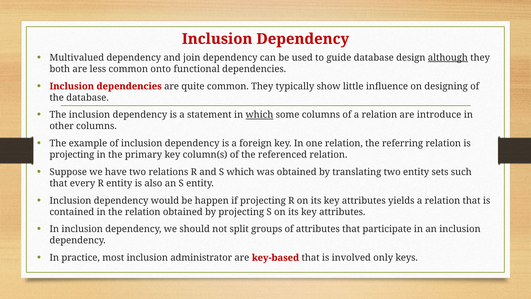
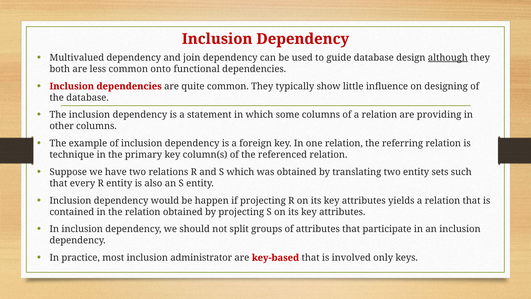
which underline: present -> none (259, 115)
introduce: introduce -> providing (439, 115)
projecting: projecting -> technique (72, 155)
